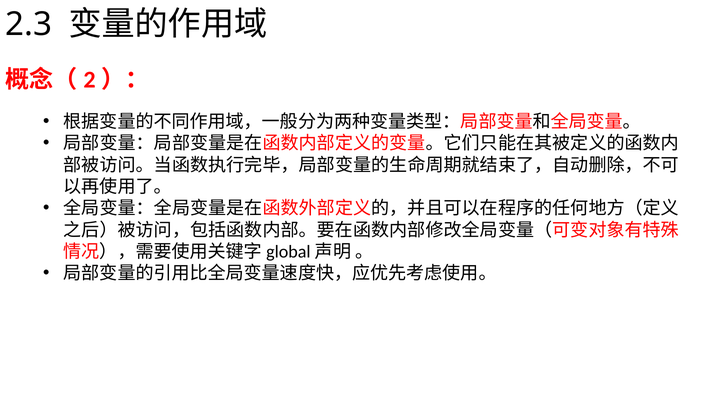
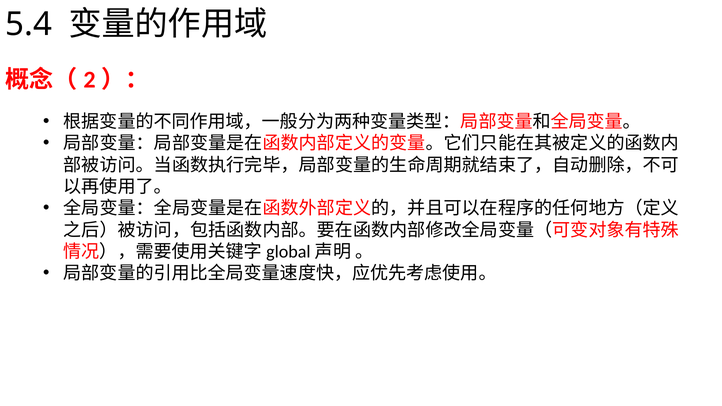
2.3: 2.3 -> 5.4 (29, 25)
